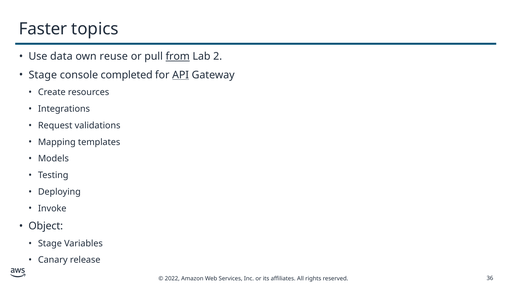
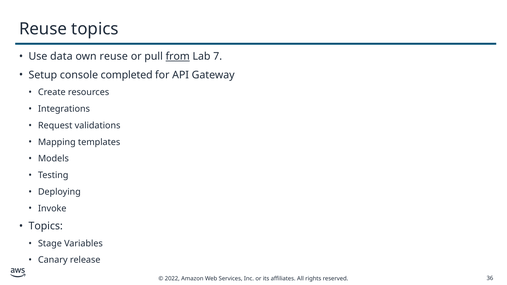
Faster: Faster -> Reuse (43, 29)
2: 2 -> 7 (218, 57)
Stage: Stage -> Setup (43, 75)
API underline: present -> none (181, 75)
Object: Object -> Topics (46, 226)
